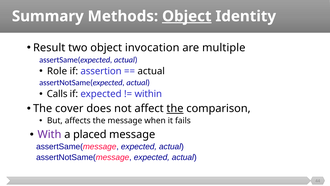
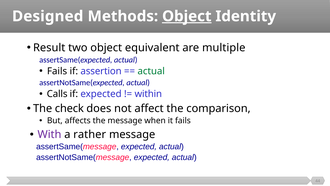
Summary: Summary -> Designed (48, 16)
invocation: invocation -> equivalent (152, 48)
Role: Role -> Fails (57, 71)
actual colour: black -> green (151, 71)
cover: cover -> check (69, 108)
the underline: present -> none (175, 108)
placed: placed -> rather (90, 134)
